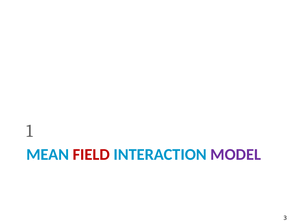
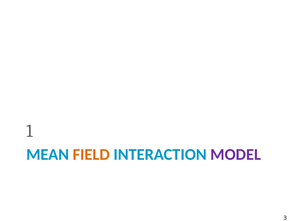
FIELD colour: red -> orange (91, 155)
